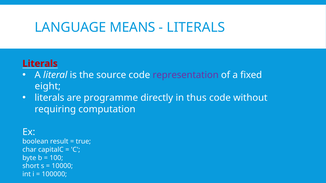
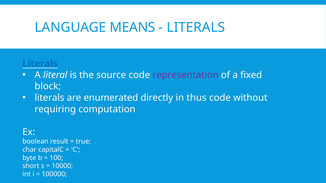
Literals colour: red -> blue (40, 64)
eight: eight -> block (48, 87)
programme: programme -> enumerated (111, 98)
